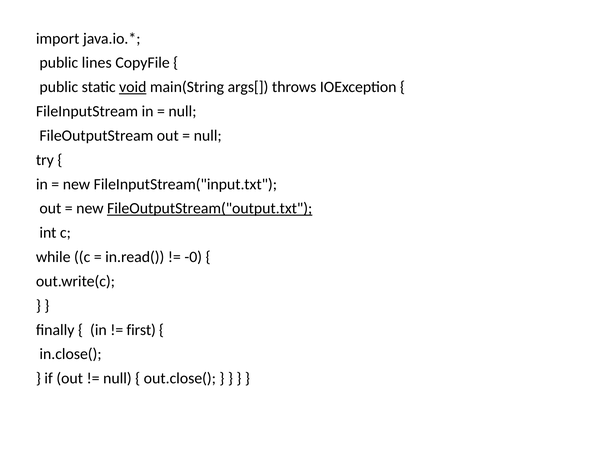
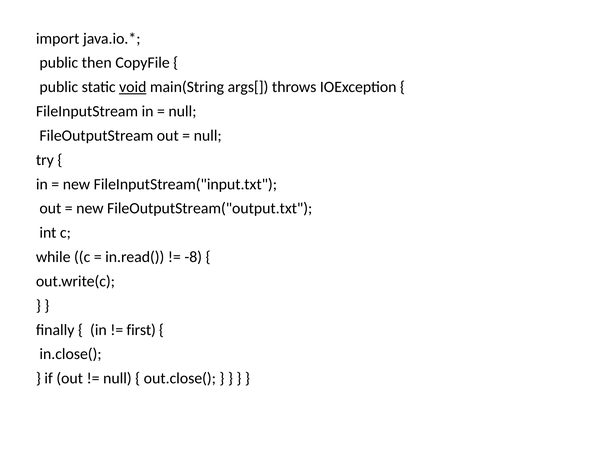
lines: lines -> then (97, 63)
FileOutputStream("output.txt underline: present -> none (210, 209)
-0: -0 -> -8 (193, 257)
